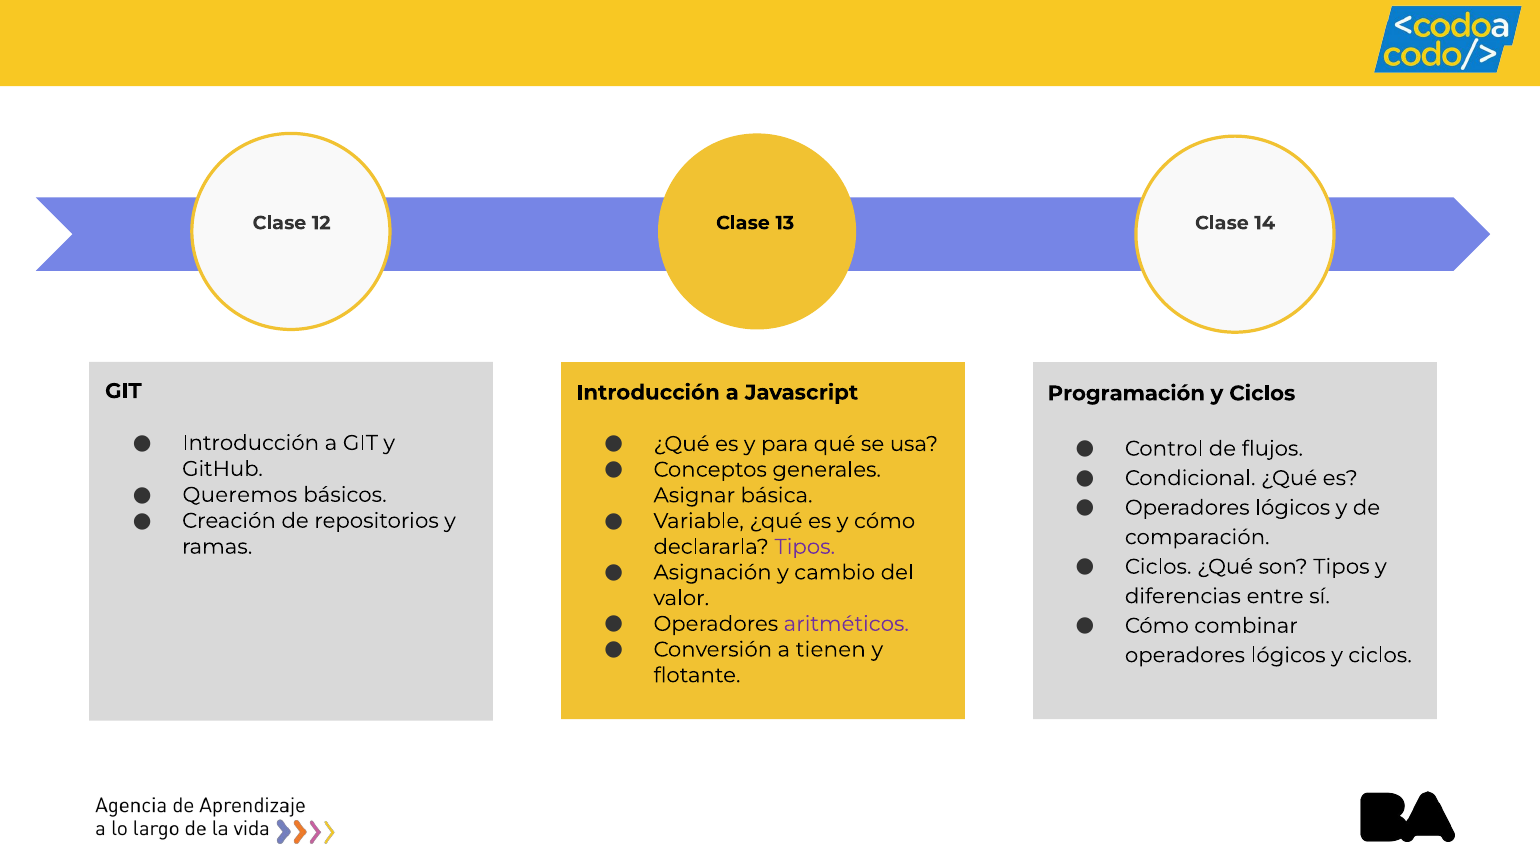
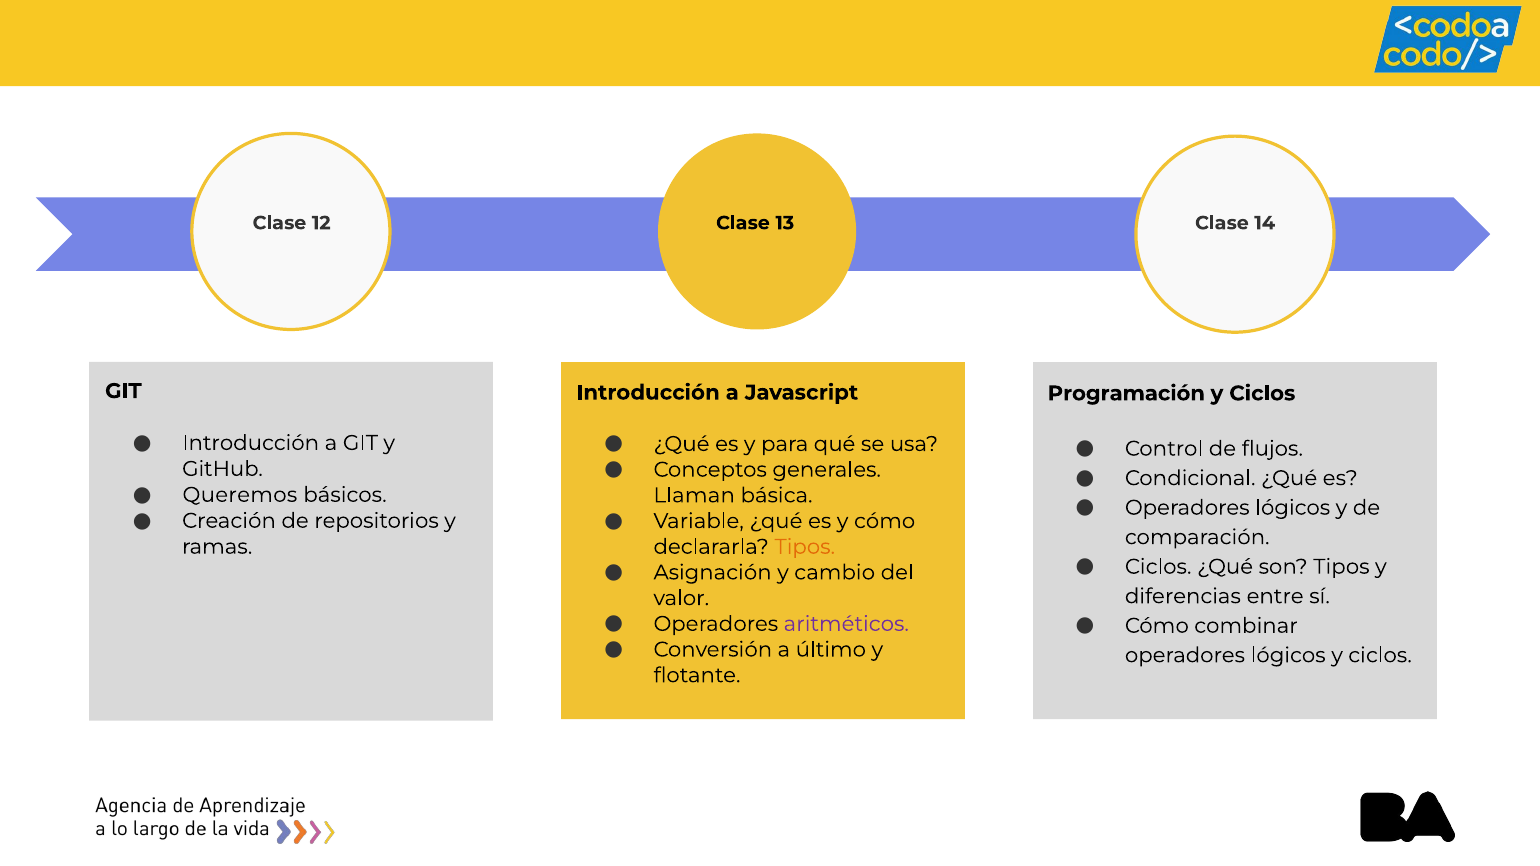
Asignar: Asignar -> Llaman (694, 495)
Tipos colour: purple -> orange (805, 547)
tienen: tienen -> último (831, 650)
